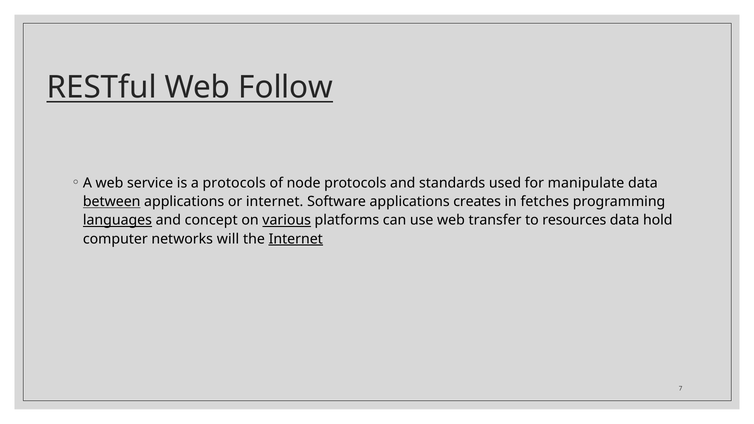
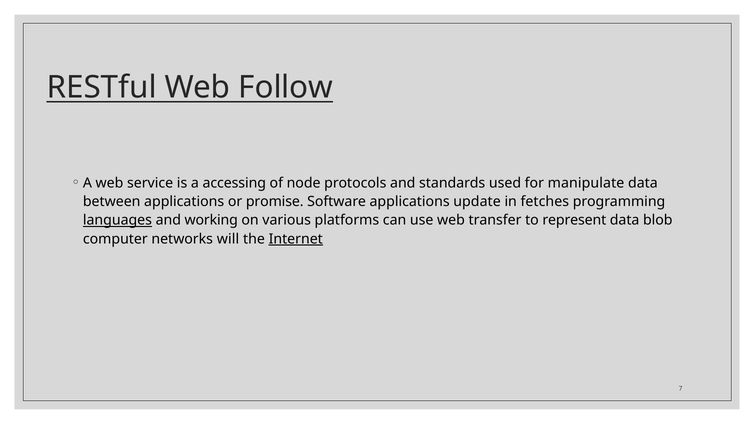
a protocols: protocols -> accessing (234, 183)
between underline: present -> none (112, 202)
or internet: internet -> promise (275, 202)
creates: creates -> update (477, 202)
concept: concept -> working (211, 220)
various underline: present -> none (287, 220)
resources: resources -> represent (574, 220)
hold: hold -> blob (658, 220)
